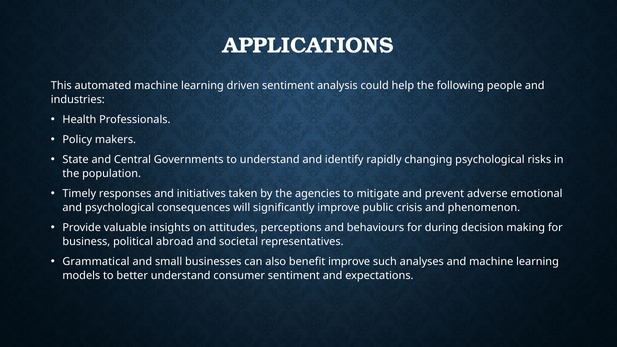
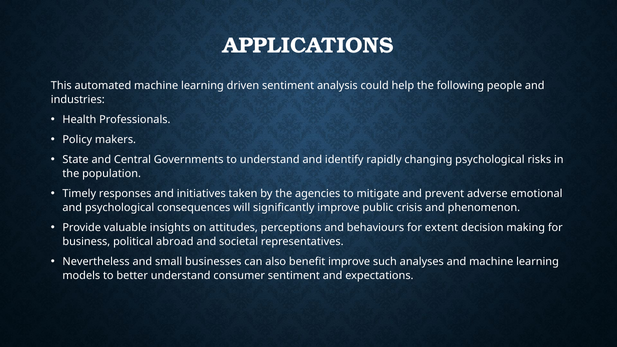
during: during -> extent (442, 228)
Grammatical: Grammatical -> Nevertheless (96, 262)
